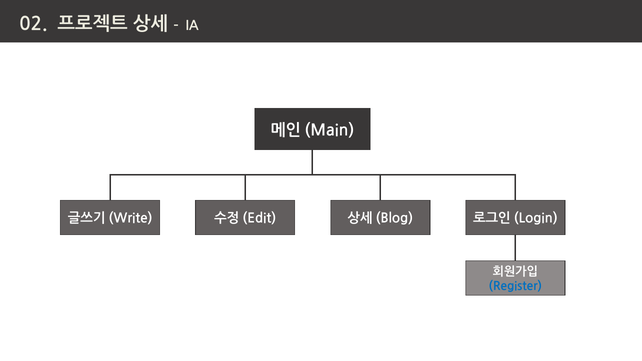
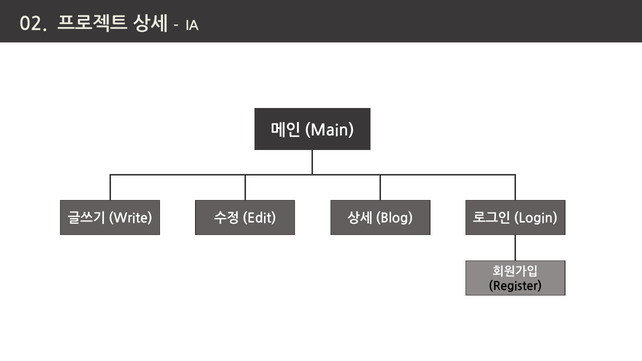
Register colour: blue -> black (515, 286)
